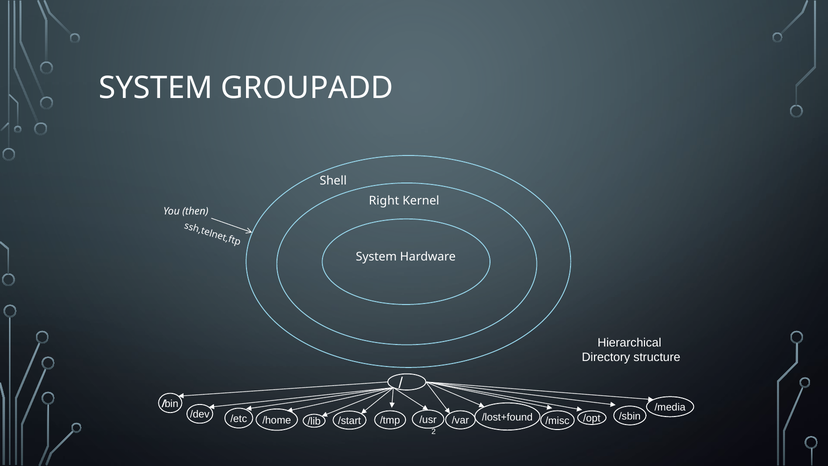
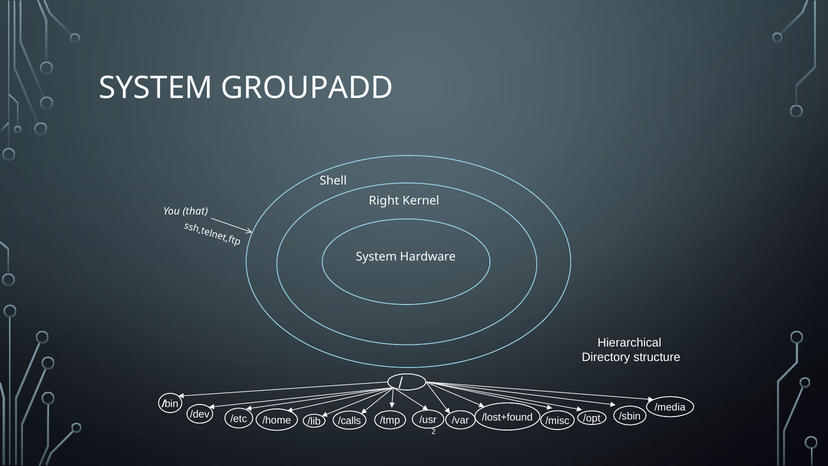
then: then -> that (195, 211)
/start: /start -> /calls (350, 421)
